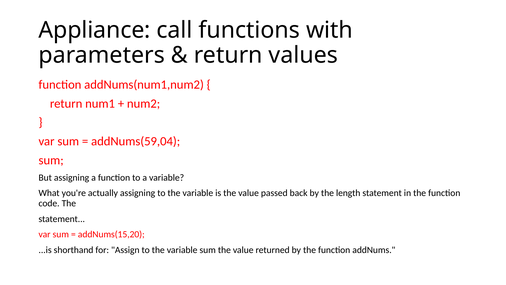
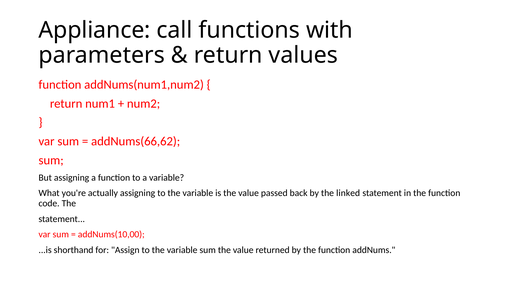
addNums(59,04: addNums(59,04 -> addNums(66,62 (136, 141)
length: length -> linked (348, 193)
addNums(15,20: addNums(15,20 -> addNums(10,00 (111, 234)
